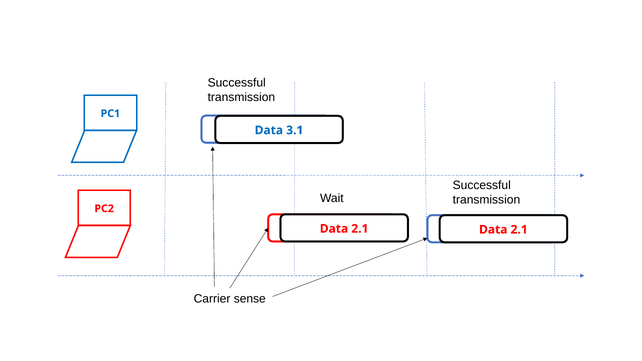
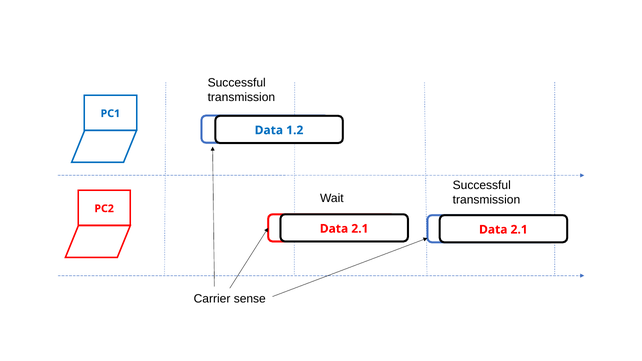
3.1: 3.1 -> 1.2 (295, 130)
